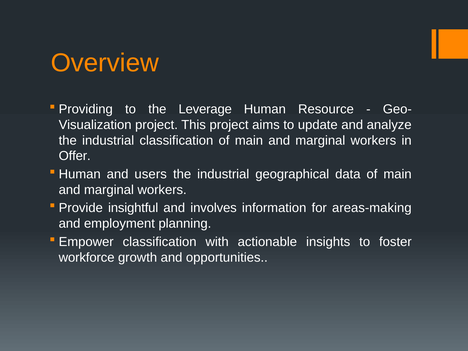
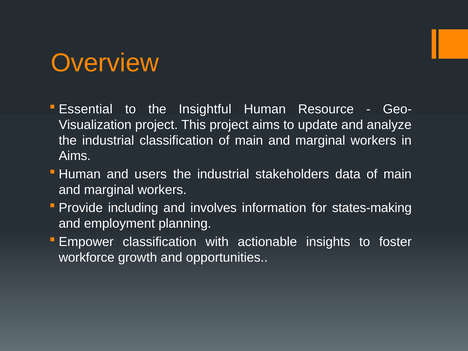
Providing: Providing -> Essential (86, 109)
Leverage: Leverage -> Insightful (205, 109)
Offer: Offer -> Aims (75, 156)
geographical: geographical -> stakeholders (292, 174)
insightful: insightful -> including (133, 208)
areas-making: areas-making -> states-making (372, 208)
